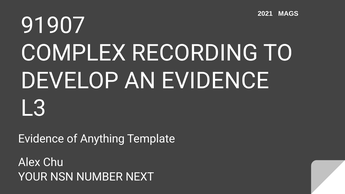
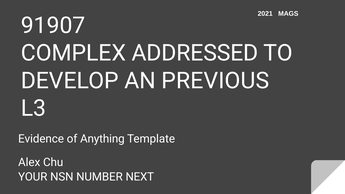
RECORDING: RECORDING -> ADDRESSED (195, 53)
AN EVIDENCE: EVIDENCE -> PREVIOUS (215, 81)
